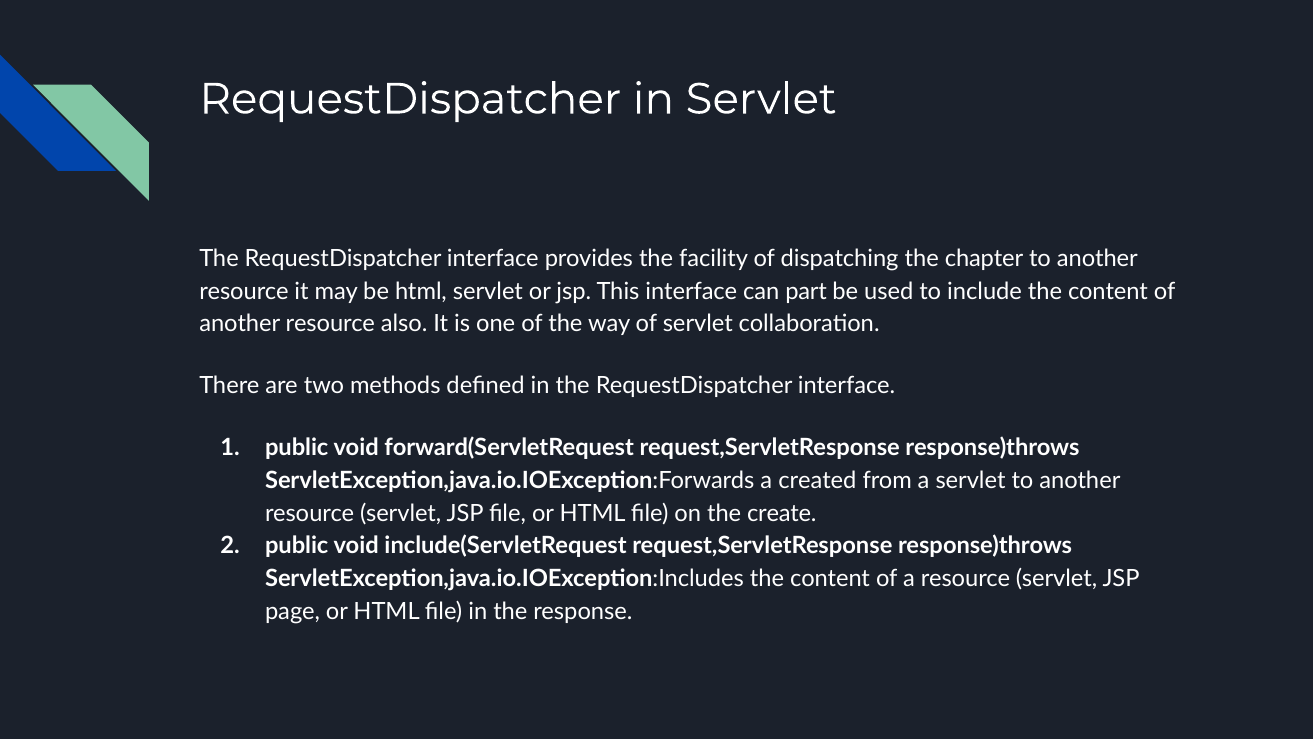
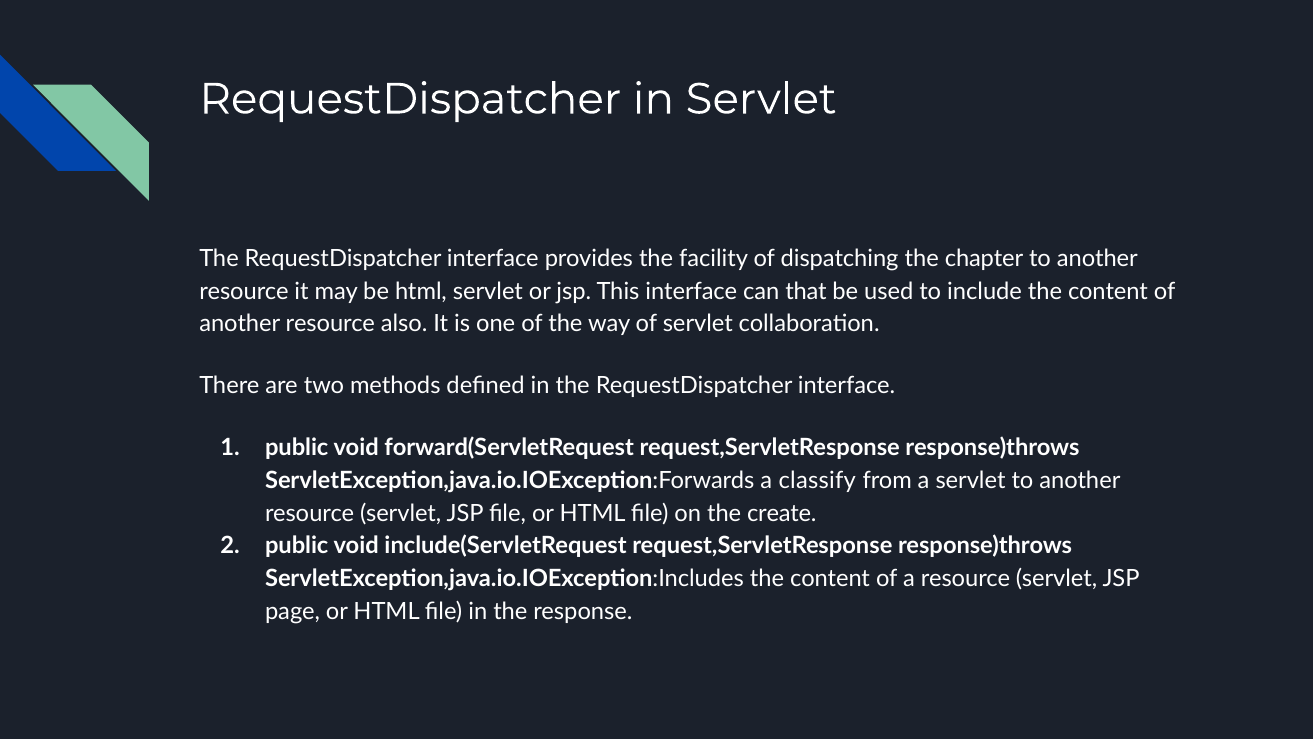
part: part -> that (806, 291)
created: created -> classify (817, 480)
